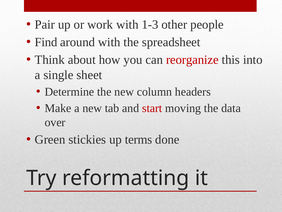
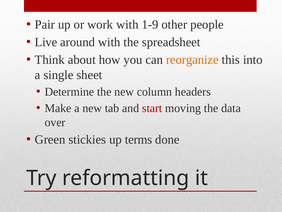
1-3: 1-3 -> 1-9 (150, 25)
Find: Find -> Live (46, 42)
reorganize colour: red -> orange (192, 60)
